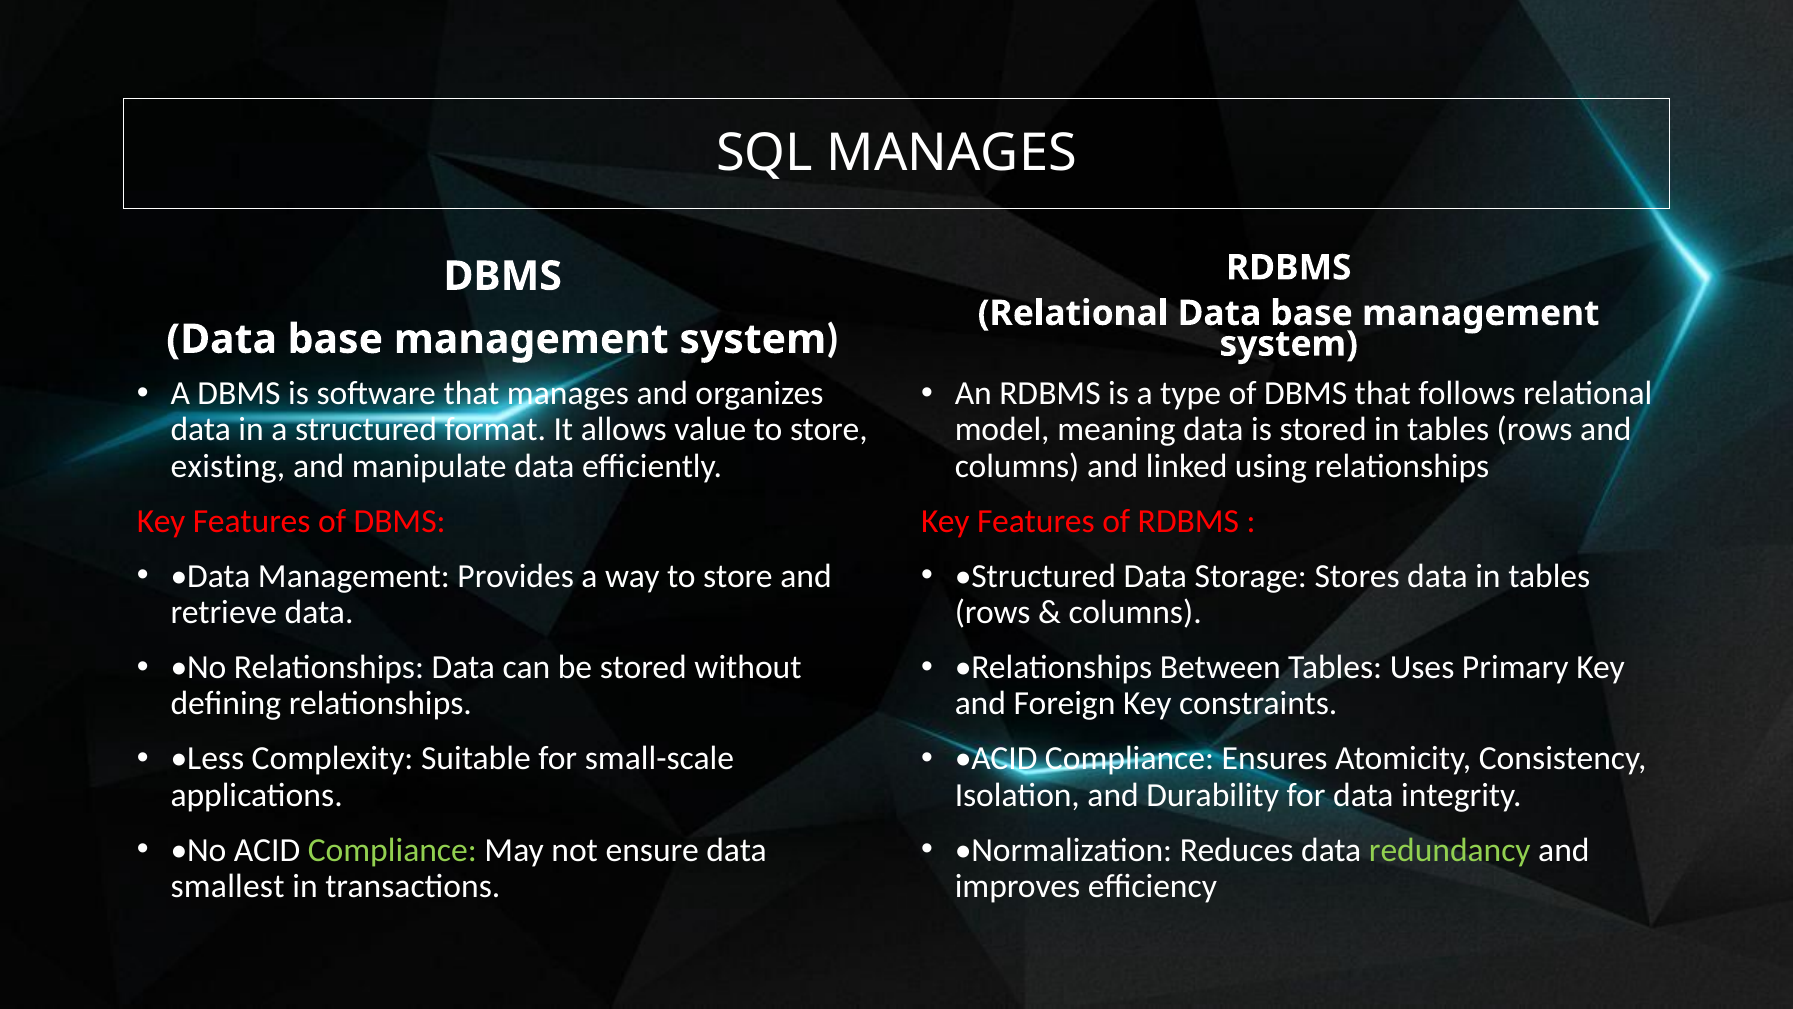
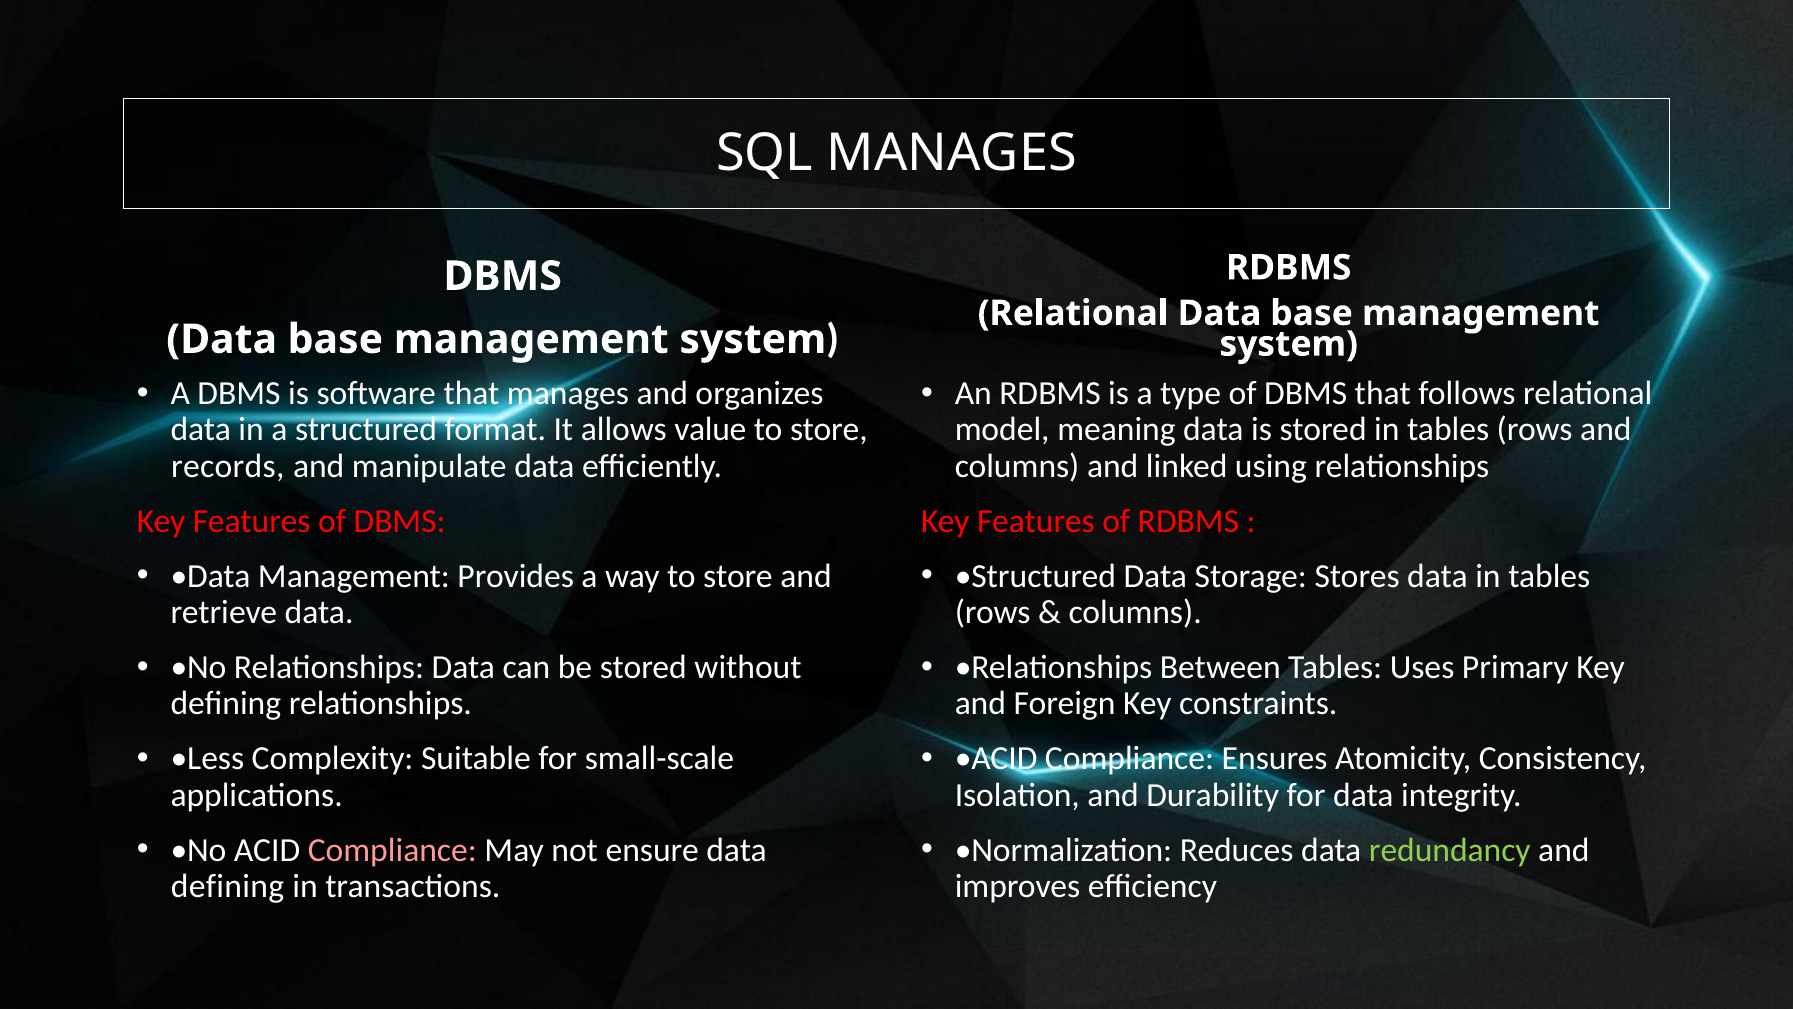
existing: existing -> records (228, 466)
Compliance colour: light green -> pink (392, 850)
smallest: smallest -> defining (227, 886)
